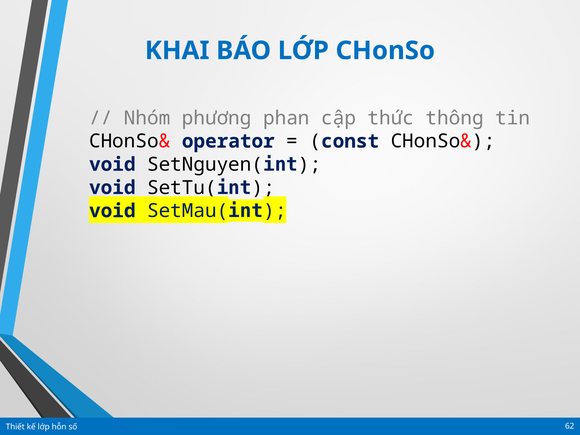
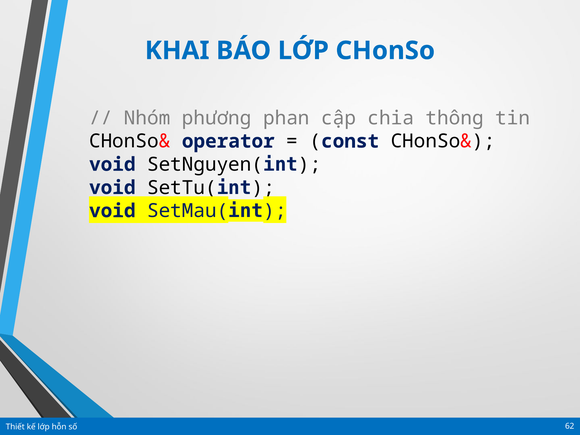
thức: thức -> chia (391, 118)
